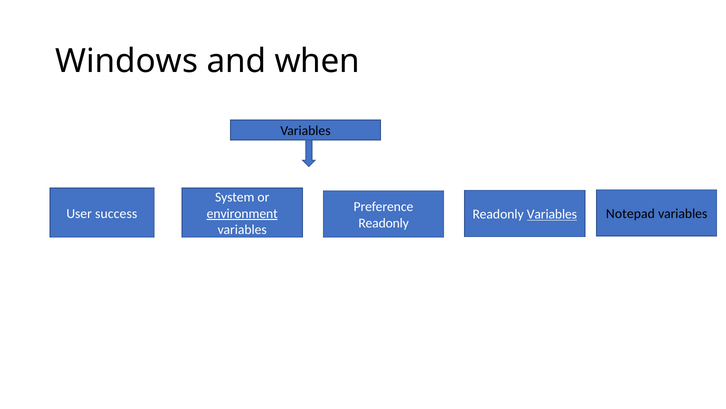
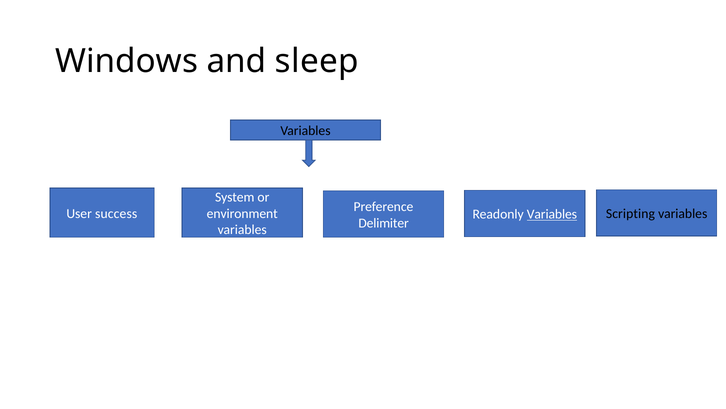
when: when -> sleep (317, 61)
environment underline: present -> none (242, 213)
Notepad: Notepad -> Scripting (630, 213)
Readonly: Readonly -> Delimiter (384, 223)
